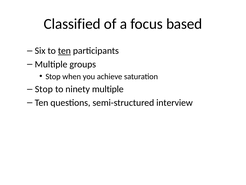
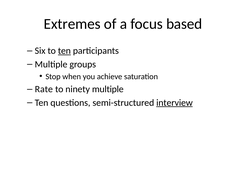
Classified: Classified -> Extremes (72, 24)
Stop: Stop -> Rate (44, 89)
interview underline: none -> present (174, 102)
